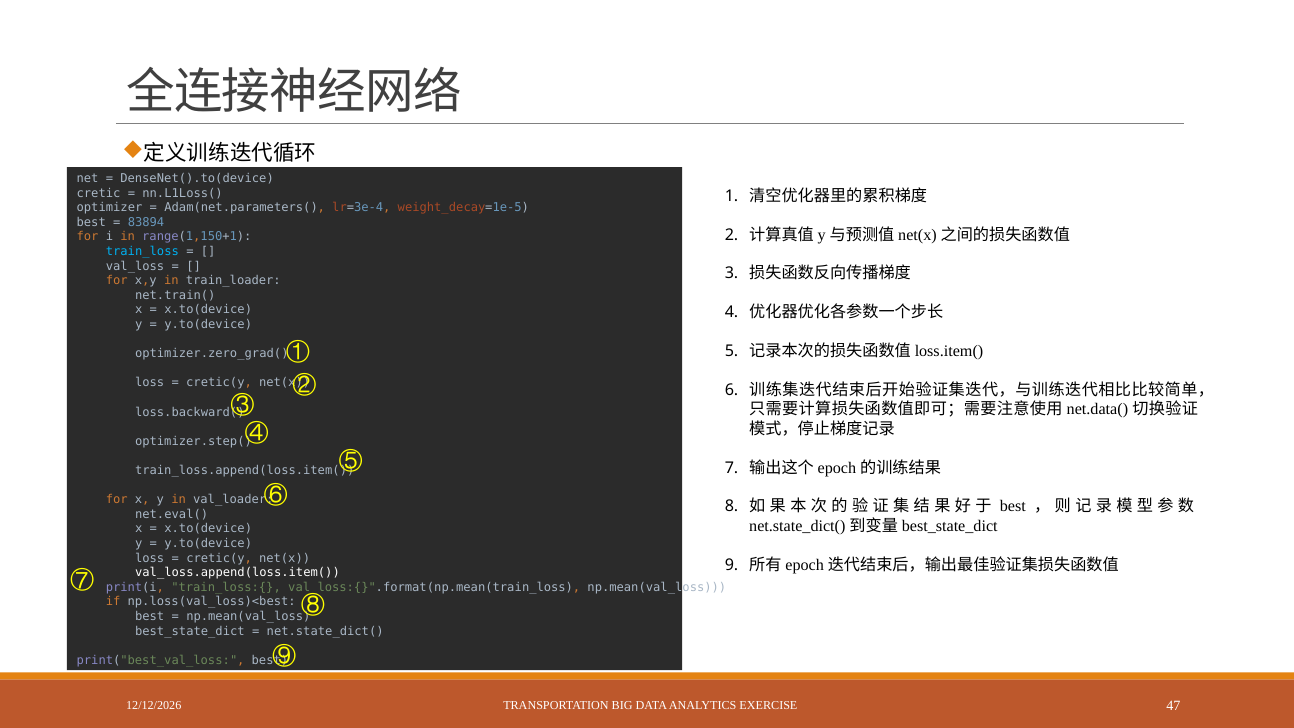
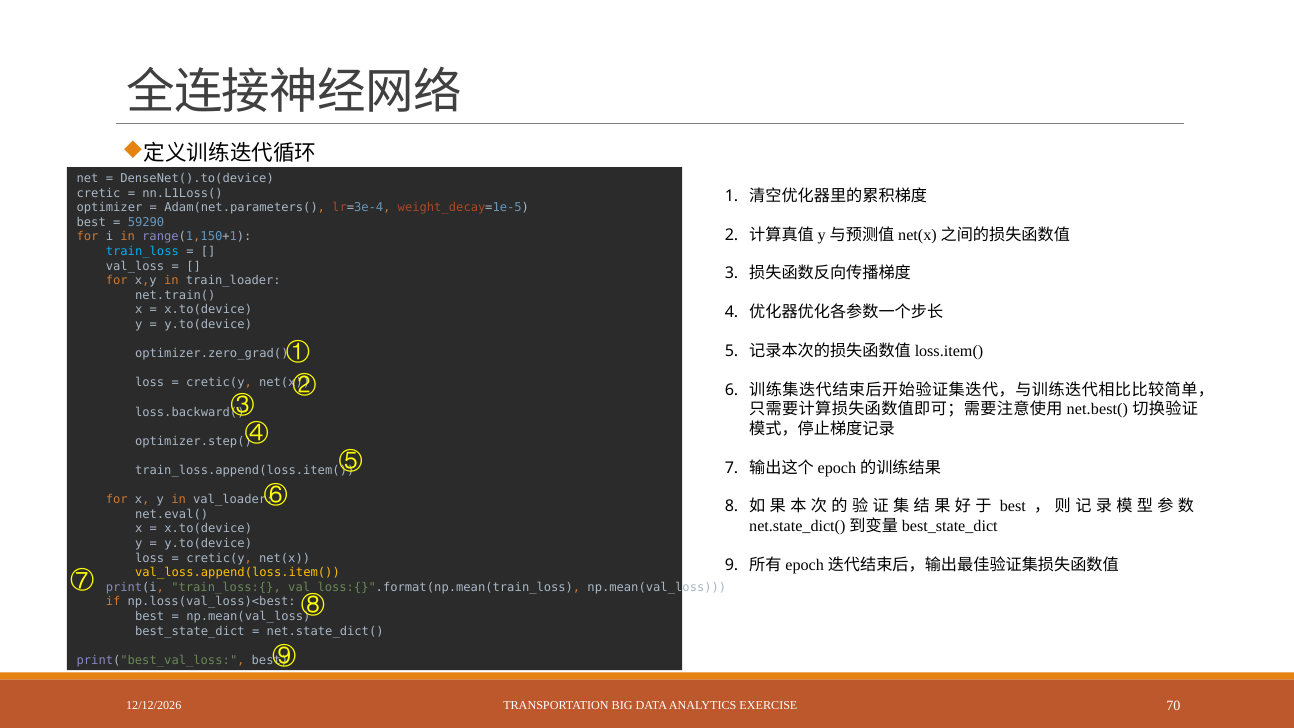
83894: 83894 -> 59290 (146, 222)
net.data(: net.data( -> net.best( (1097, 409)
val_loss.append(loss.item( colour: white -> yellow (237, 573)
47: 47 -> 70 (1173, 706)
